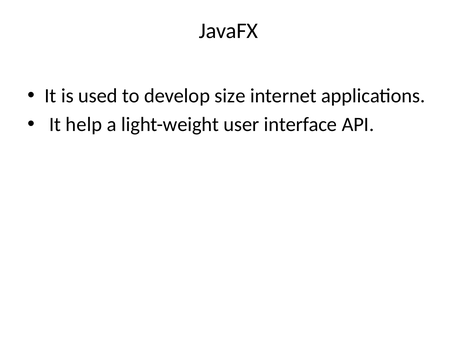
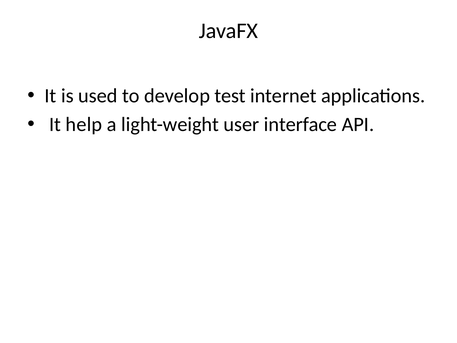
size: size -> test (230, 96)
